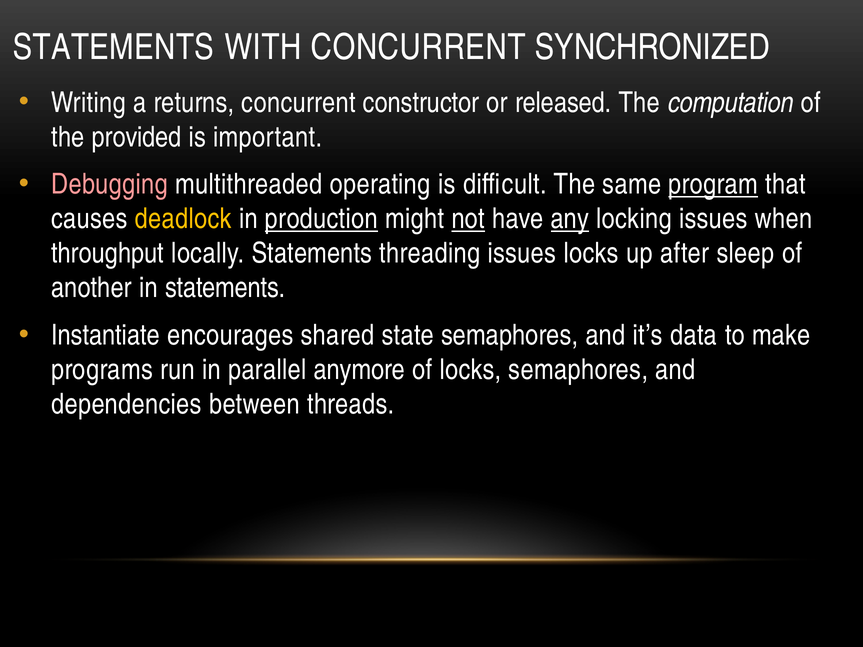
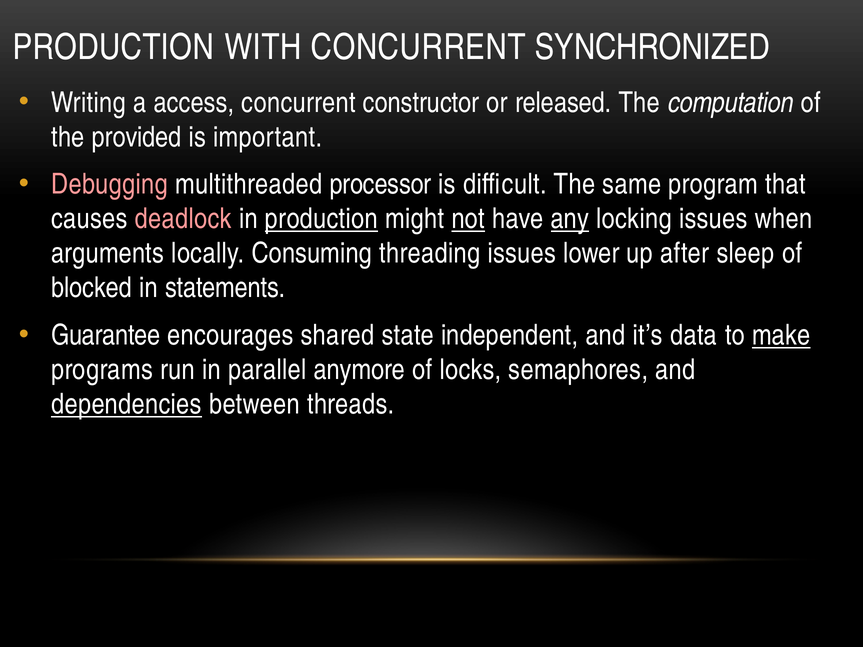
STATEMENTS: STATEMENTS -> PRODUCTION (113, 47)
returns: returns -> access (194, 103)
operating: operating -> processor (380, 185)
program underline: present -> none (713, 185)
deadlock colour: yellow -> pink (183, 219)
throughput: throughput -> arguments (108, 254)
locally Statements: Statements -> Consuming (312, 254)
issues locks: locks -> lower (591, 254)
another: another -> blocked (92, 288)
Instantiate: Instantiate -> Guarantee (106, 336)
state semaphores: semaphores -> independent (510, 336)
make underline: none -> present (781, 336)
dependencies underline: none -> present (126, 405)
